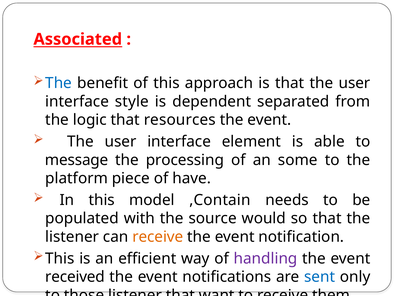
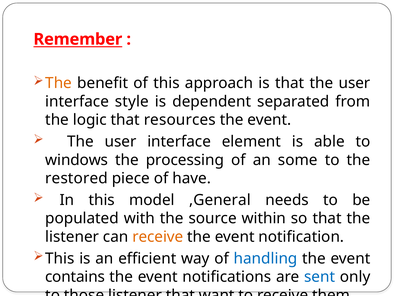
Associated: Associated -> Remember (78, 39)
The colour: blue -> orange (59, 83)
message: message -> windows (77, 160)
platform: platform -> restored (77, 178)
,Contain: ,Contain -> ,General (220, 200)
would: would -> within (264, 218)
handling colour: purple -> blue (266, 258)
received: received -> contains (75, 276)
